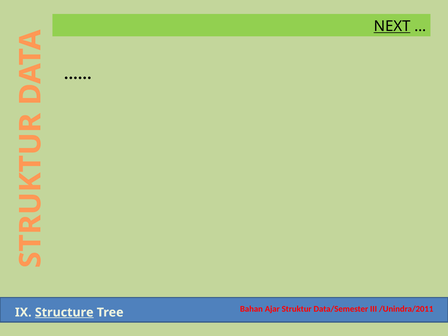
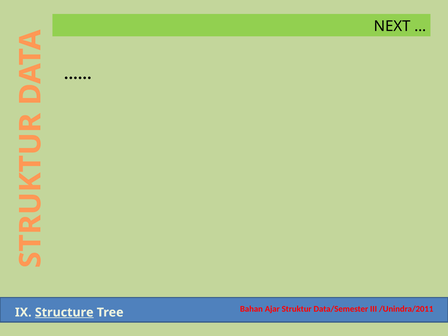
NEXT underline: present -> none (392, 26)
